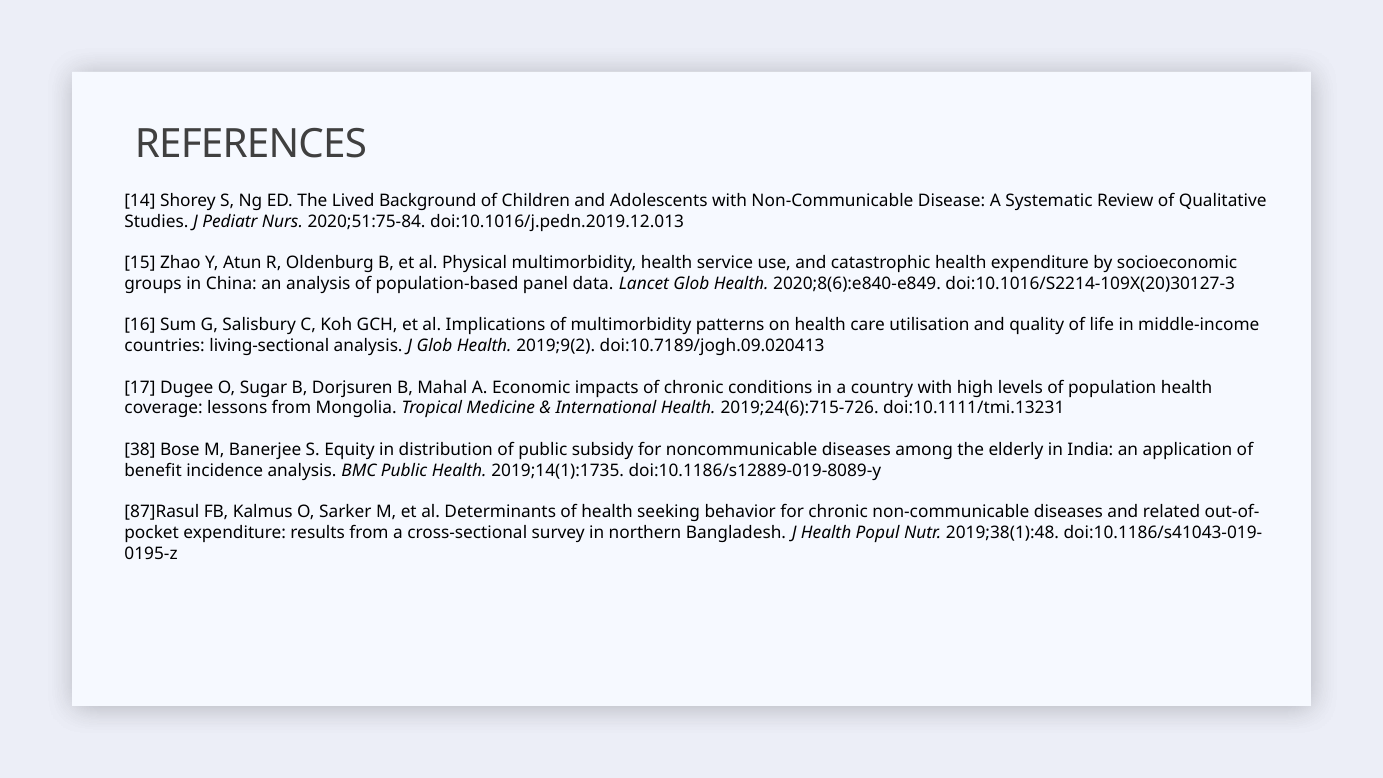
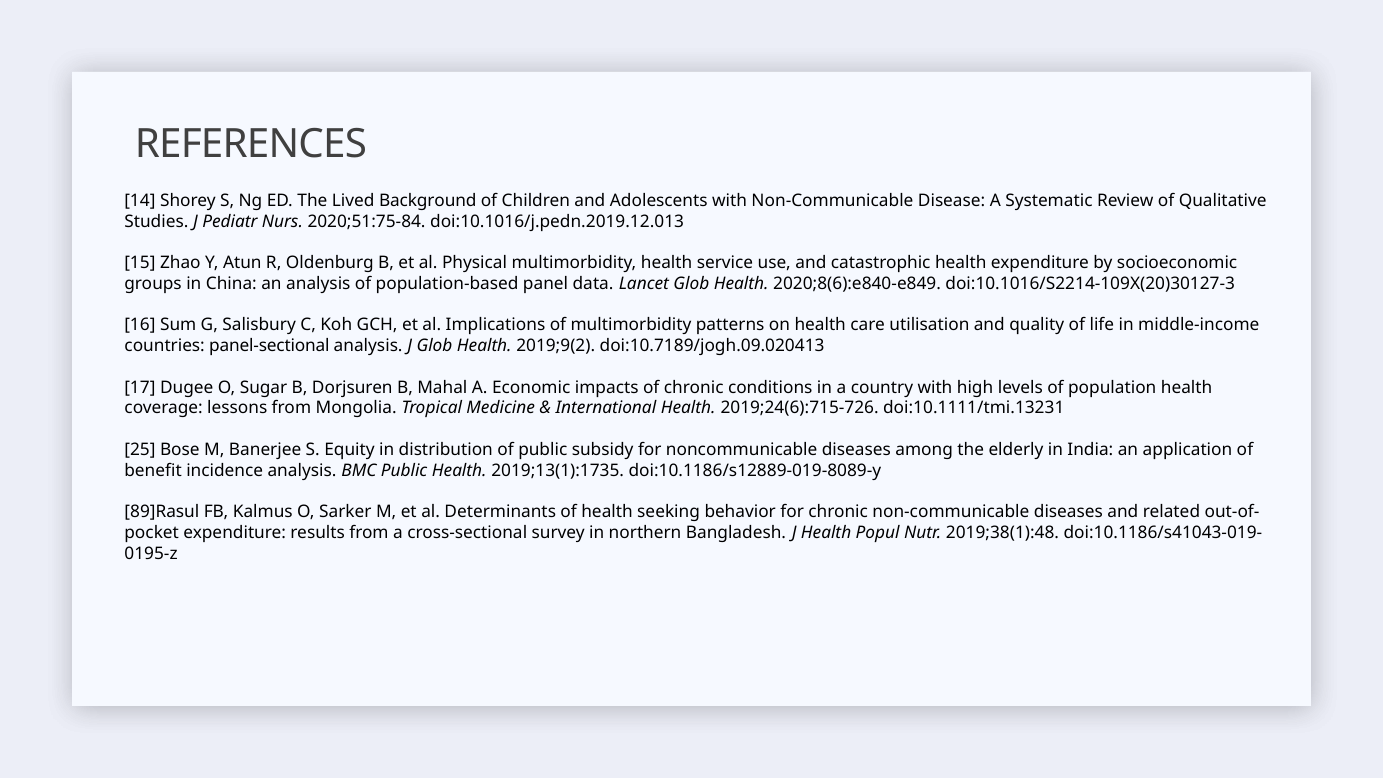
living-sectional: living-sectional -> panel-sectional (269, 346)
38: 38 -> 25 (140, 450)
2019;14(1):1735: 2019;14(1):1735 -> 2019;13(1):1735 (558, 470)
87]Rasul: 87]Rasul -> 89]Rasul (162, 512)
